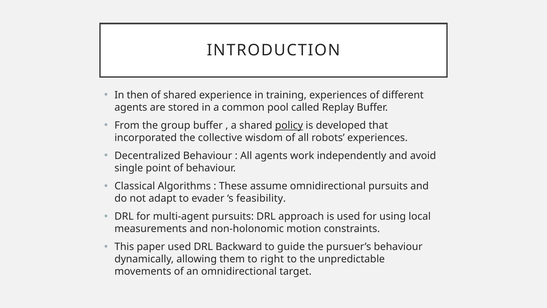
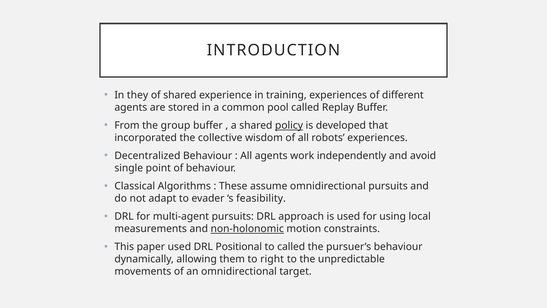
then: then -> they (138, 95)
non-holonomic underline: none -> present (247, 229)
Backward: Backward -> Positional (239, 247)
to guide: guide -> called (291, 247)
